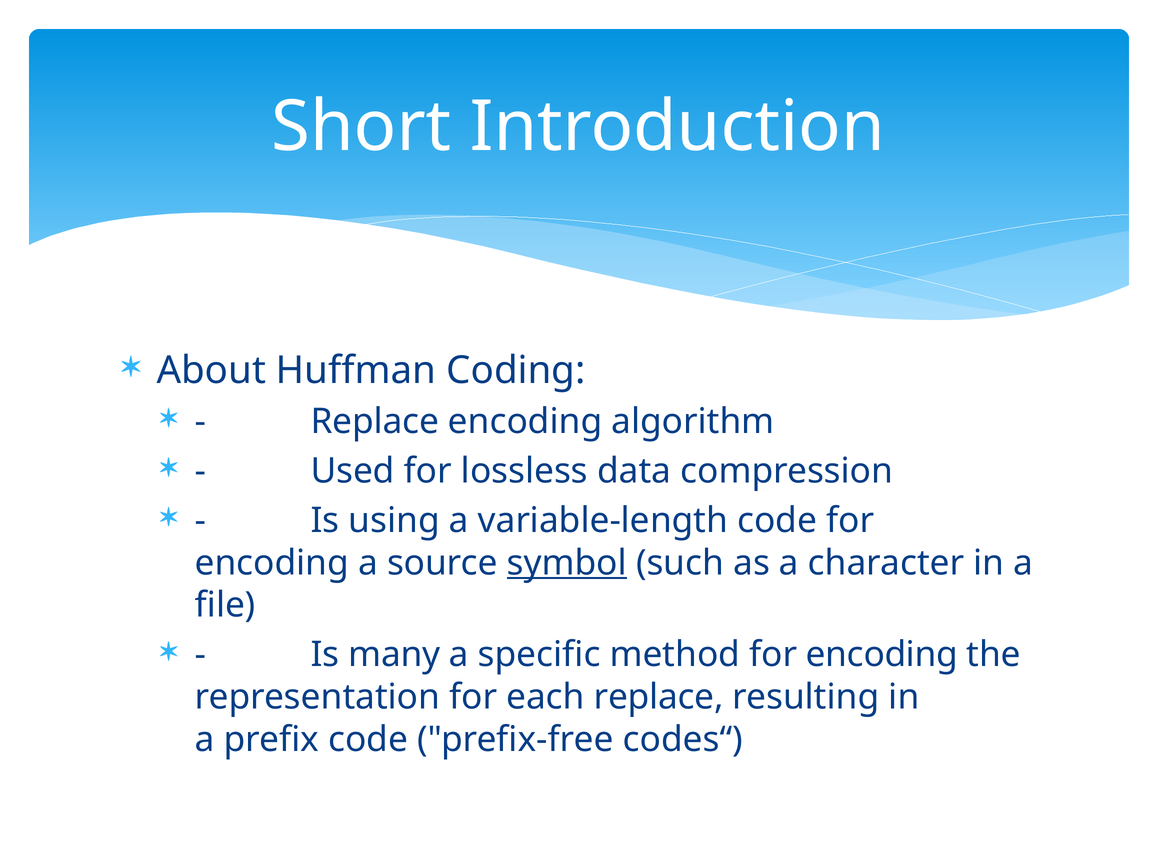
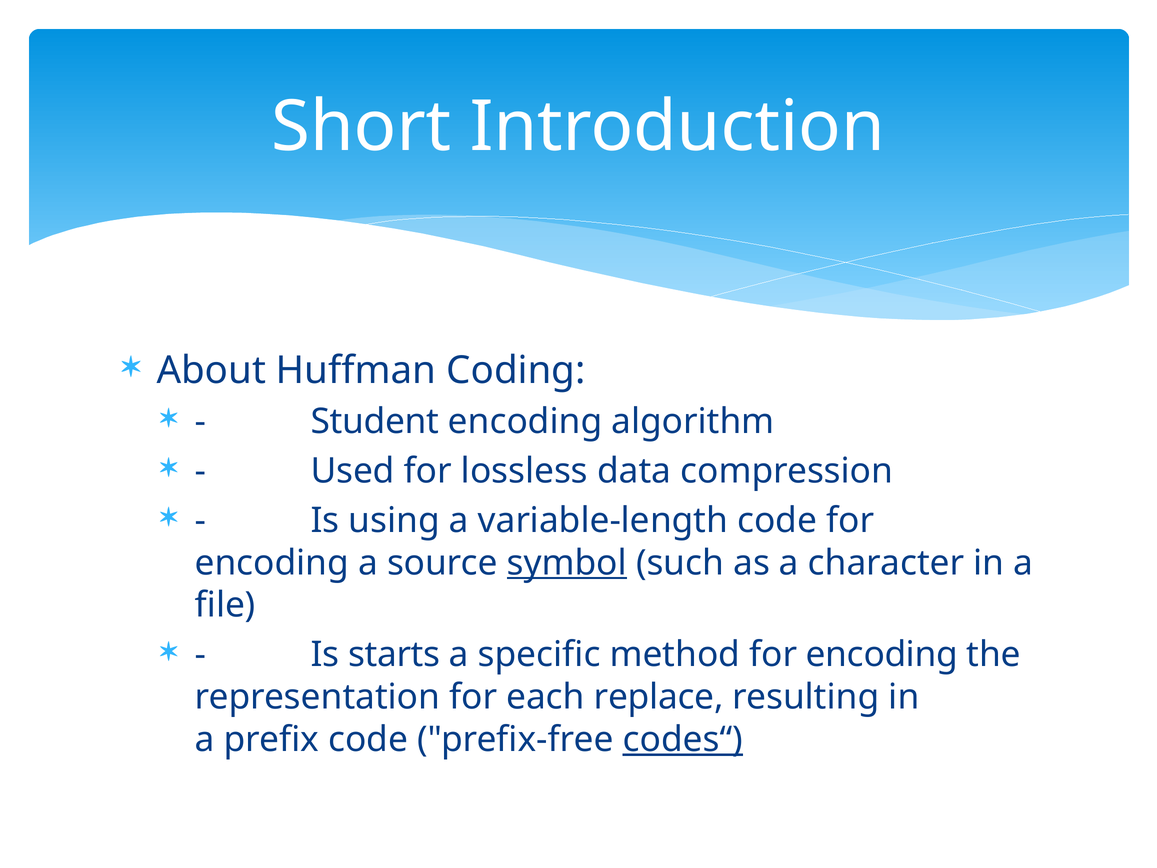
Replace: Replace -> Student (375, 421)
many: many -> starts (394, 655)
codes“ underline: none -> present (683, 739)
